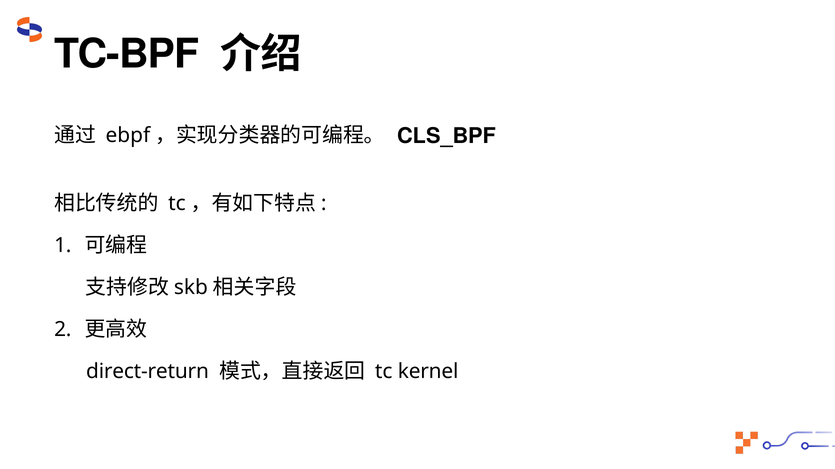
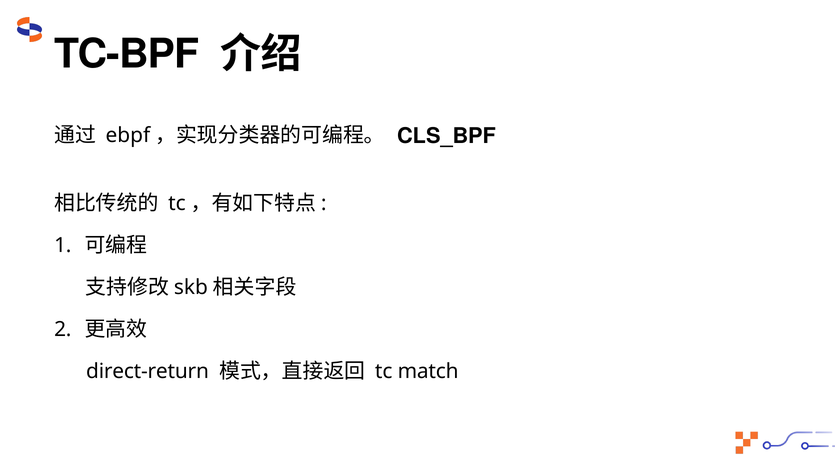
kernel: kernel -> match (428, 372)
